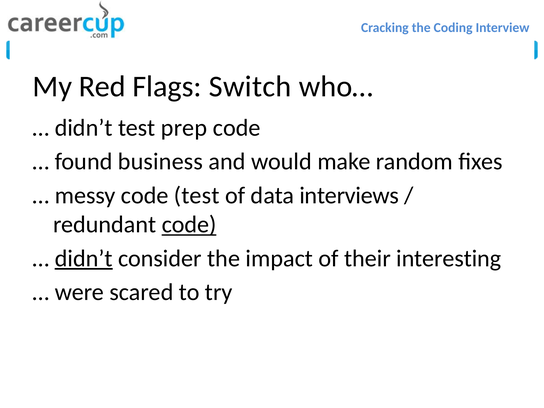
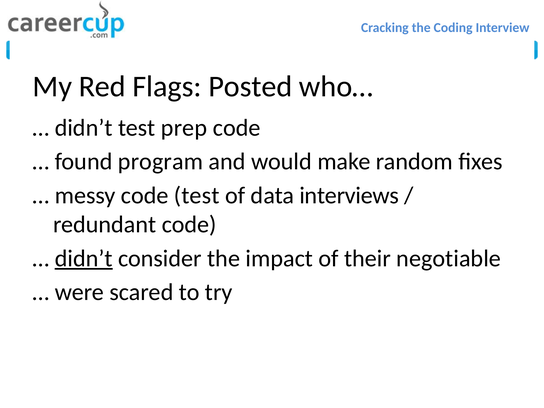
Switch: Switch -> Posted (250, 86)
business: business -> program (160, 162)
code underline: present -> none (189, 225)
interesting: interesting -> negotiable (449, 258)
